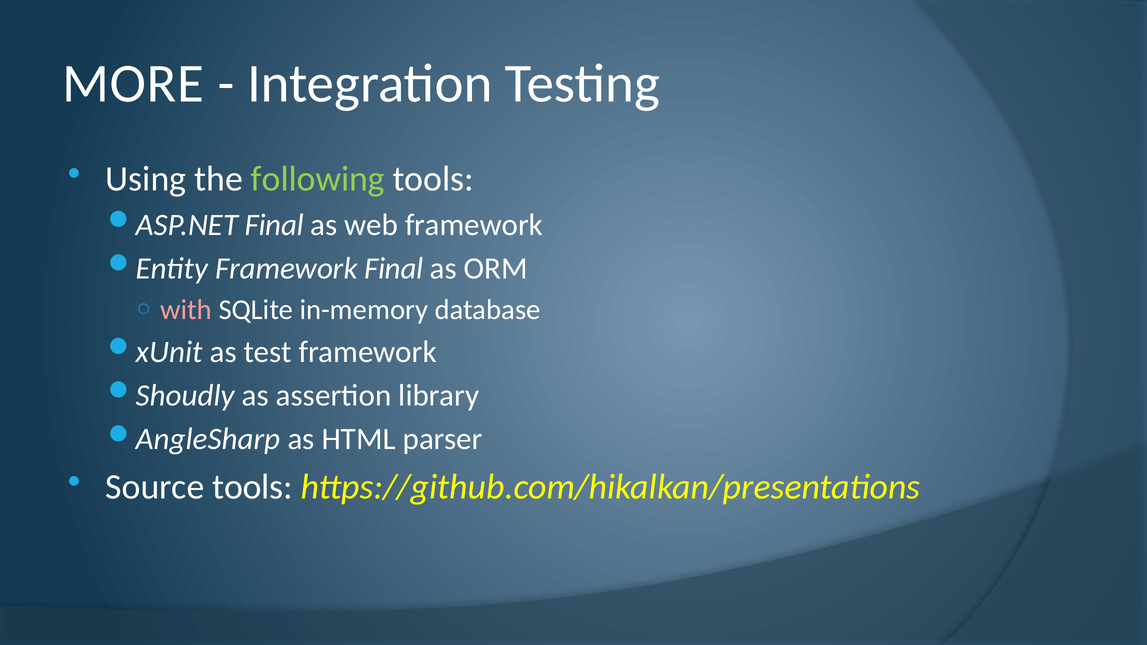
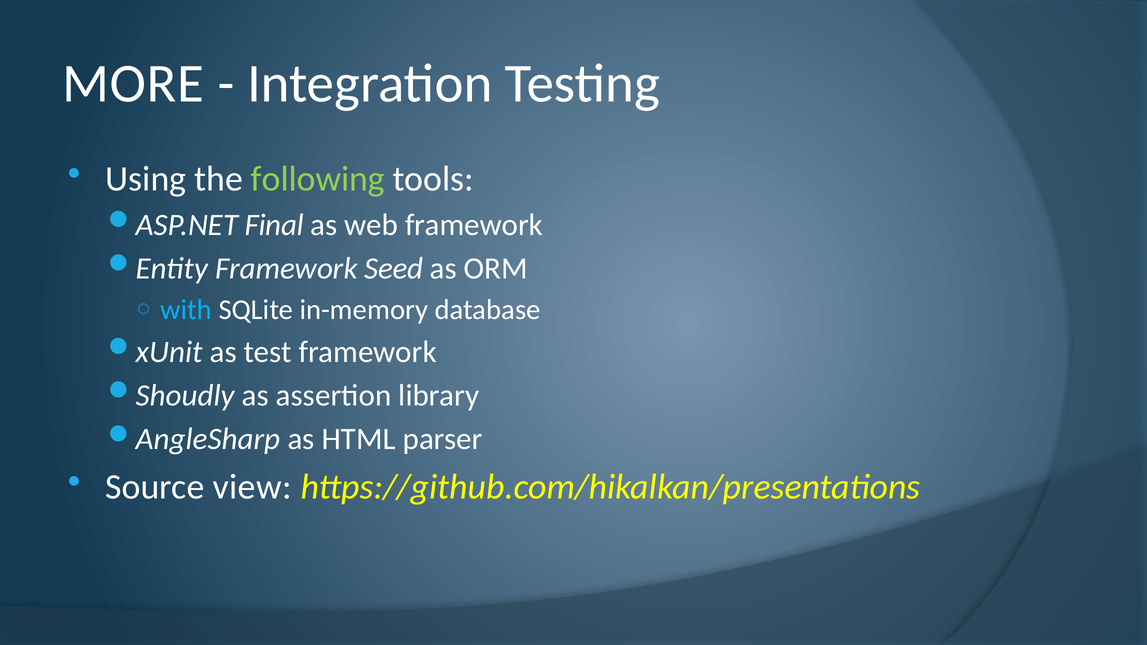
Framework Final: Final -> Seed (394, 268)
with colour: pink -> light blue (186, 310)
Source tools: tools -> view (252, 487)
